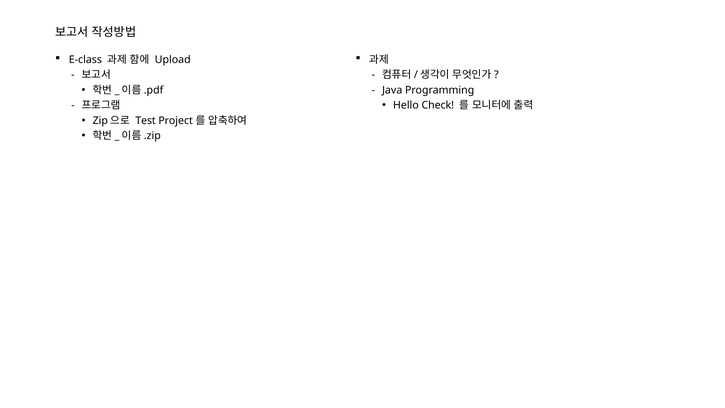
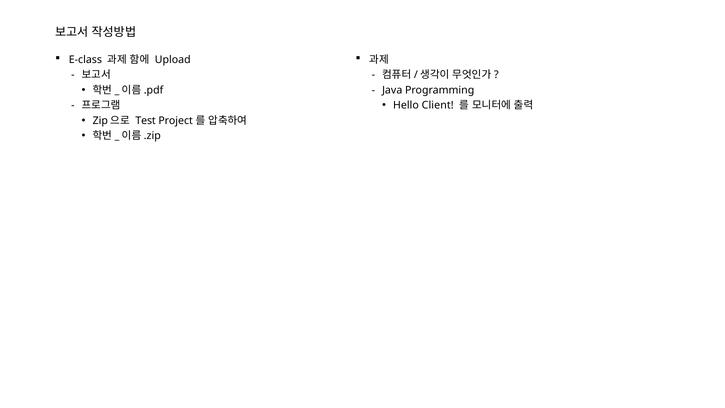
Check: Check -> Client (438, 105)
